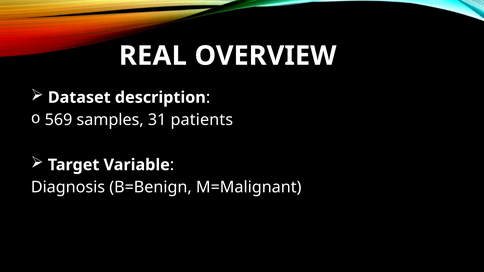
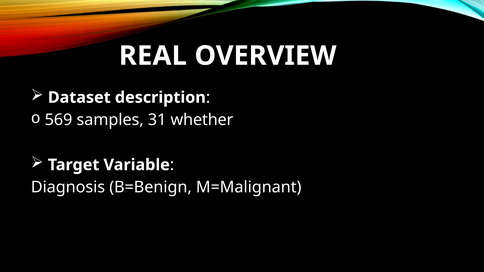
patients: patients -> whether (202, 120)
